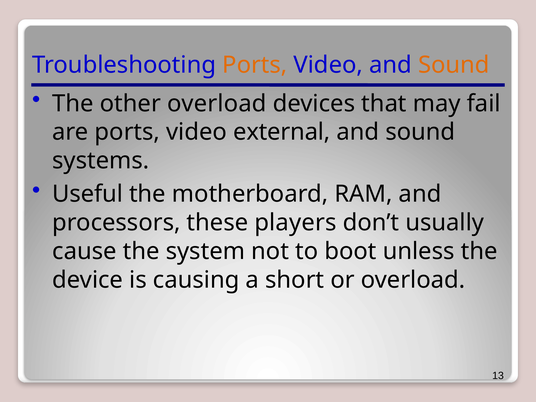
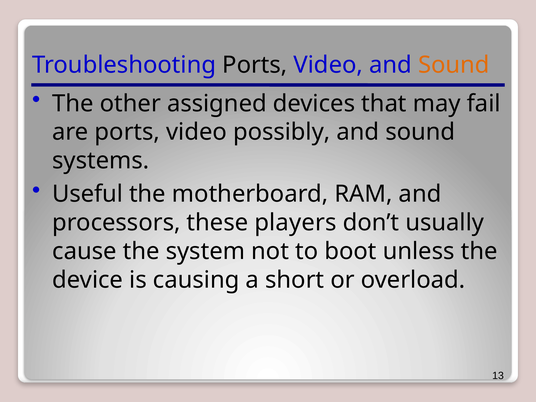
Ports colour: orange -> black (255, 65)
other overload: overload -> assigned (217, 104)
external: external -> possibly (282, 132)
